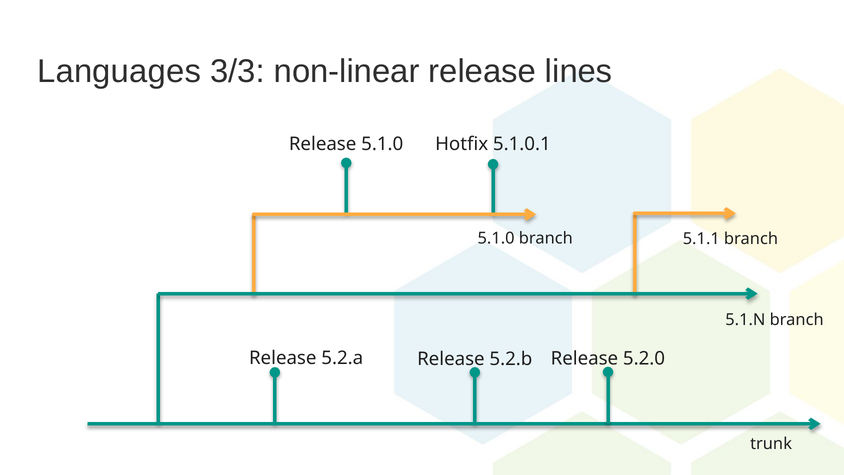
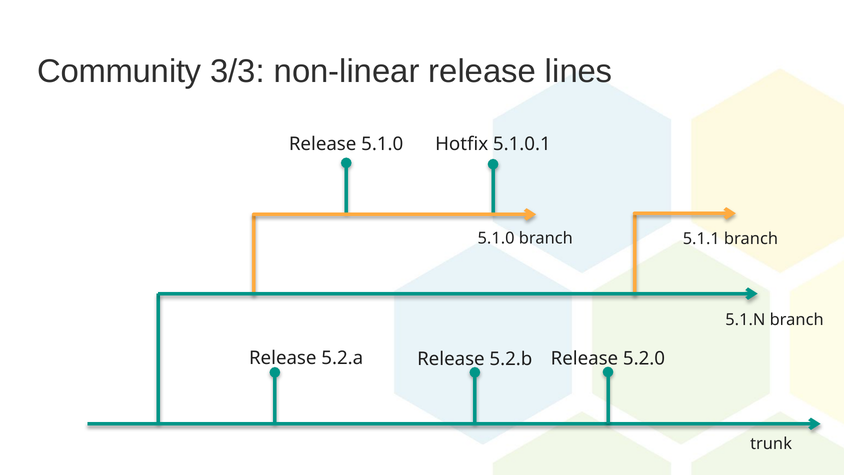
Languages: Languages -> Community (119, 72)
